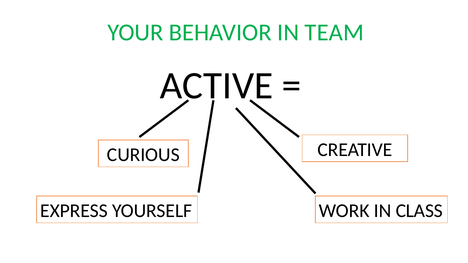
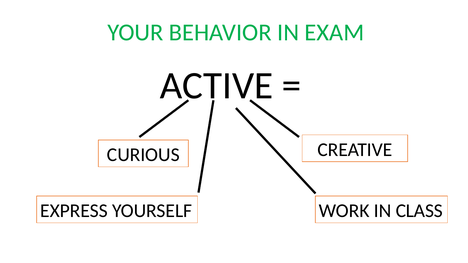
TEAM: TEAM -> EXAM (334, 32)
